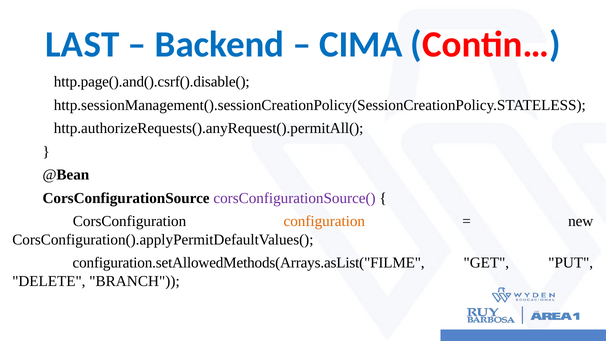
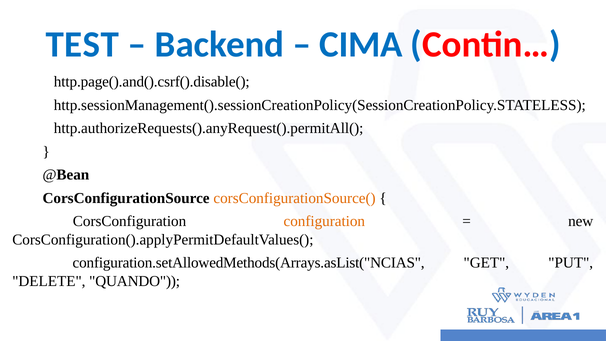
LAST: LAST -> TEST (82, 45)
corsConfigurationSource( colour: purple -> orange (295, 198)
configuration.setAllowedMethods(Arrays.asList("FILME: configuration.setAllowedMethods(Arrays.asList("FILME -> configuration.setAllowedMethods(Arrays.asList("NCIAS (249, 263)
BRANCH: BRANCH -> QUANDO (135, 281)
